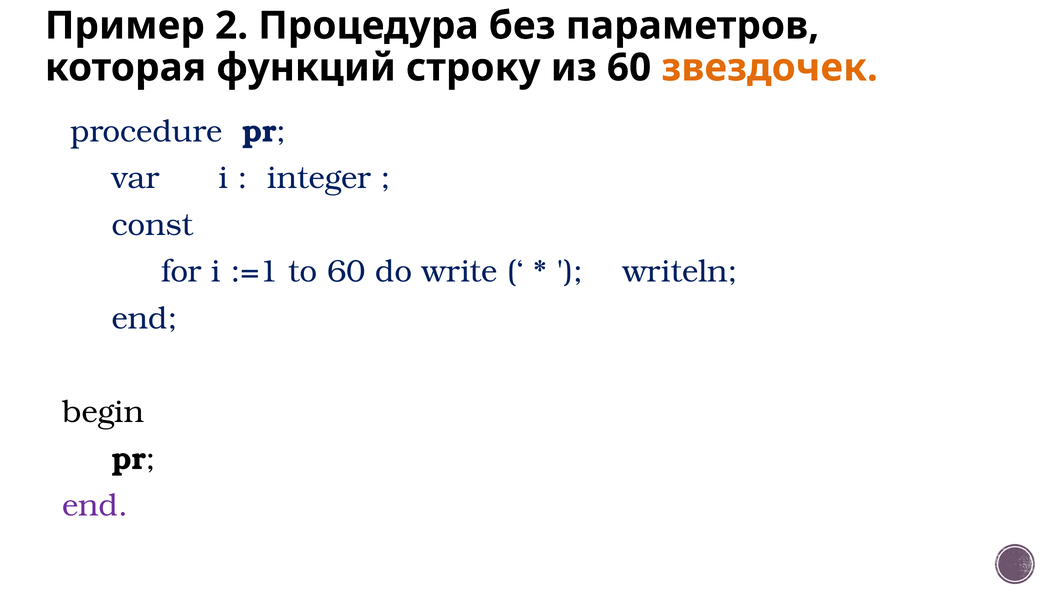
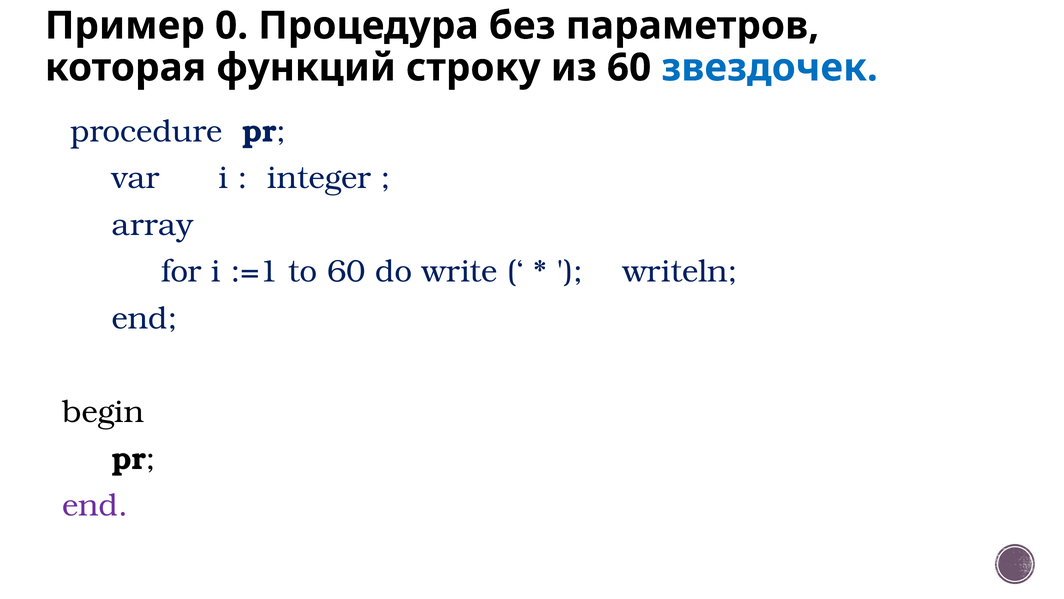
2: 2 -> 0 (232, 26)
звездочек colour: orange -> blue (770, 68)
const: const -> array (153, 225)
